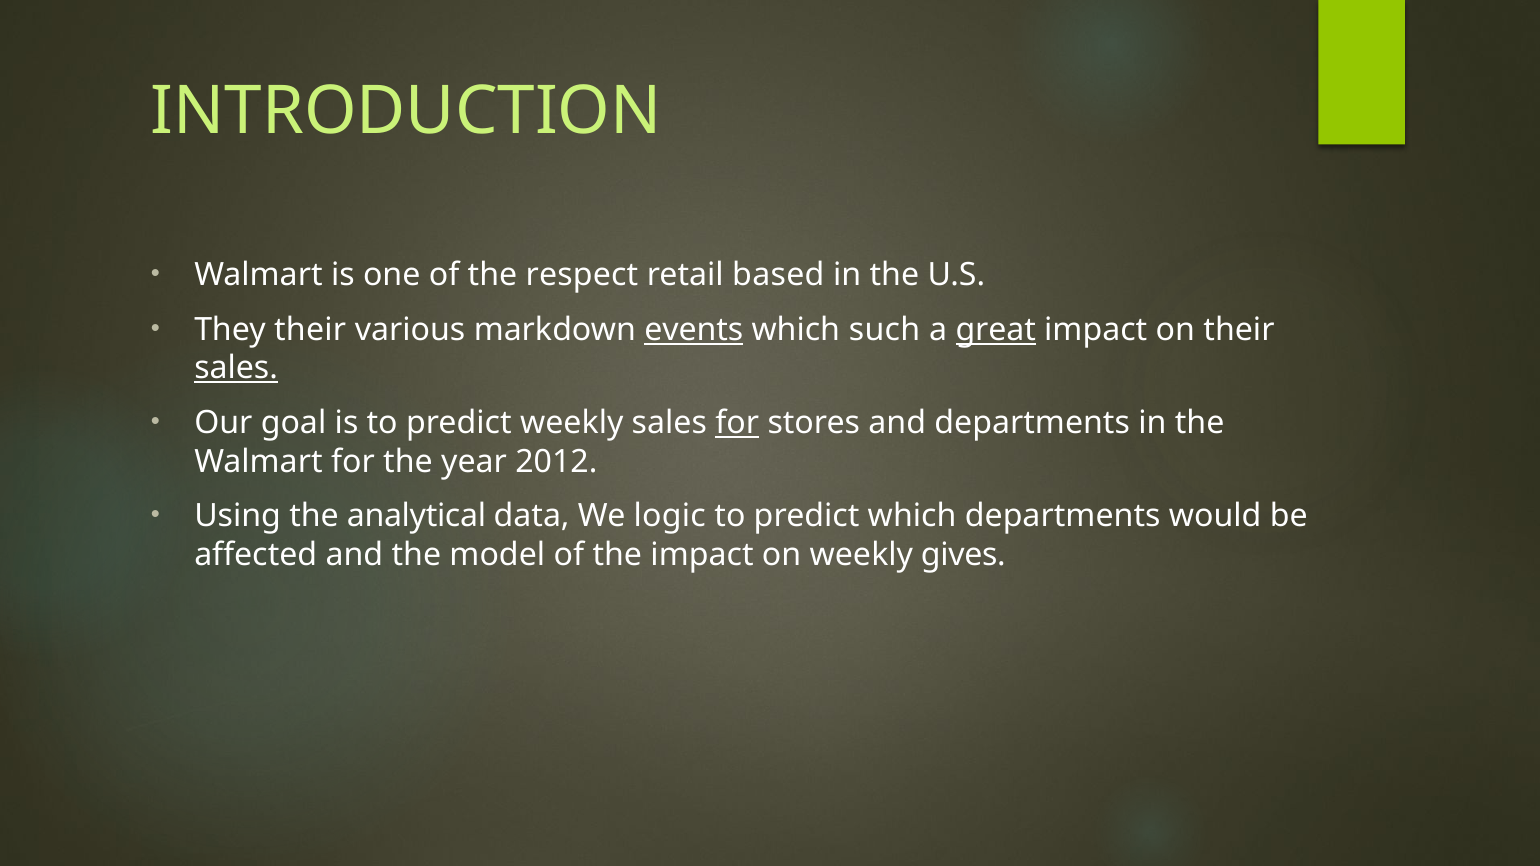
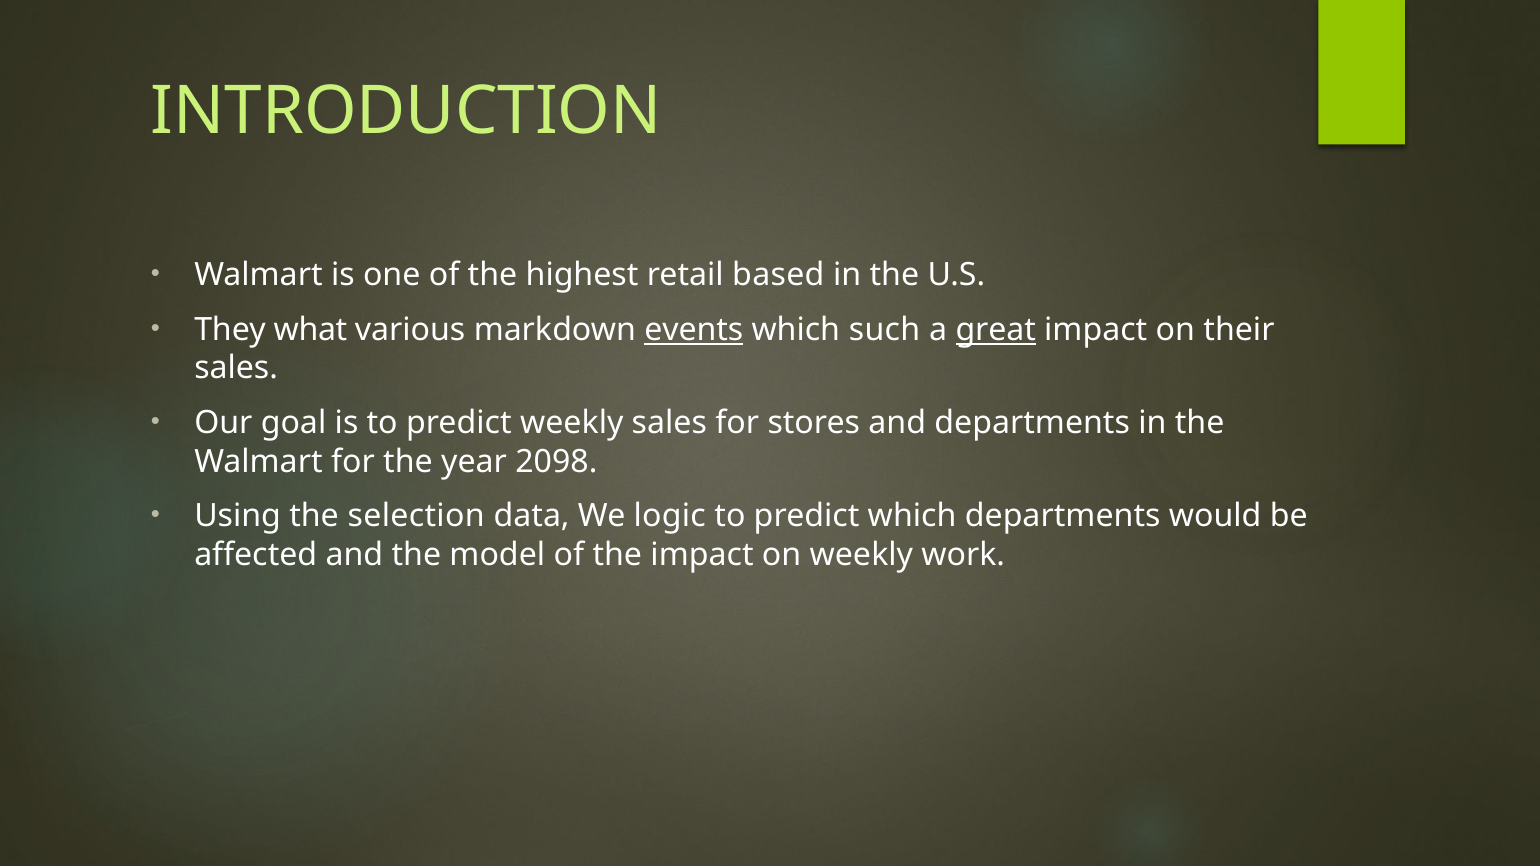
respect: respect -> highest (582, 275)
They their: their -> what (310, 330)
sales underline: present -> none (236, 368)
for underline: present -> none (737, 423)
2012: 2012 -> 2098 (556, 462)
analytical: analytical -> selection (416, 516)
gives: gives -> work (963, 555)
